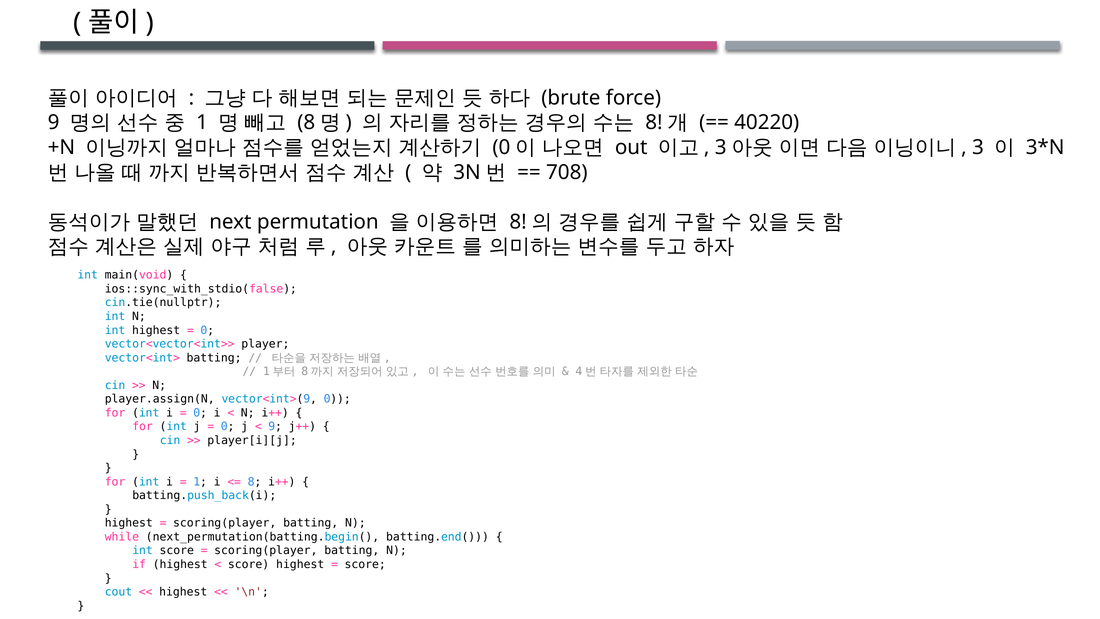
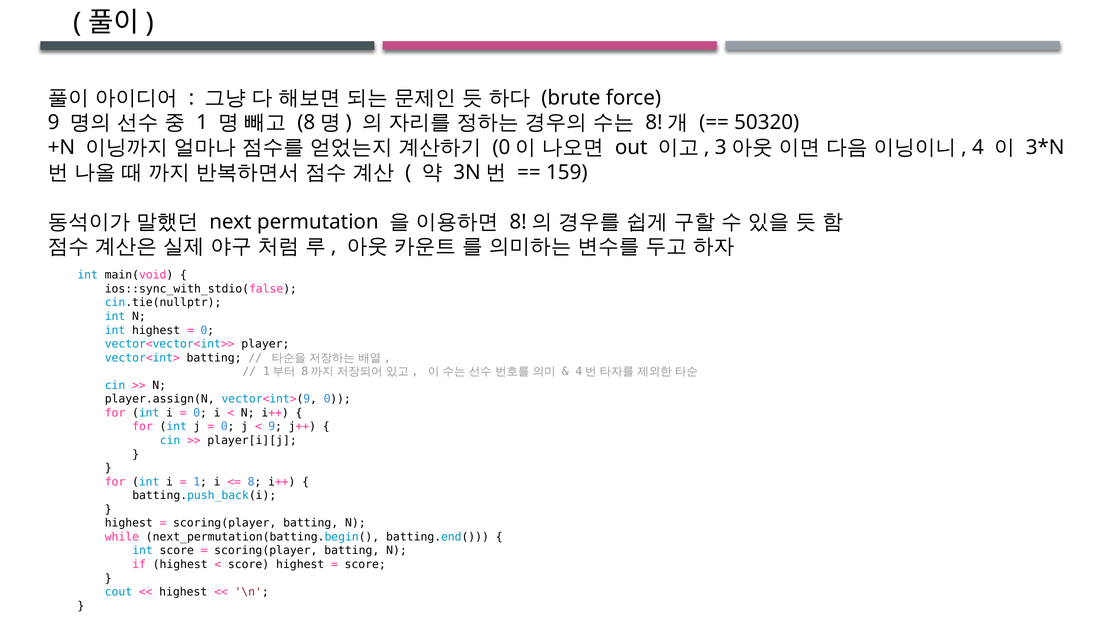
40220: 40220 -> 50320 (767, 123)
3: 3 -> 4 (978, 147)
708: 708 -> 159 (567, 172)
